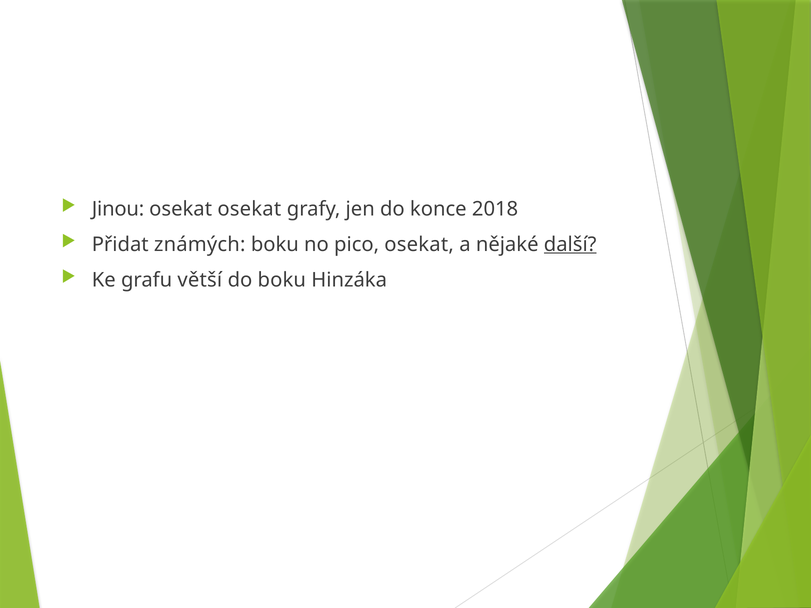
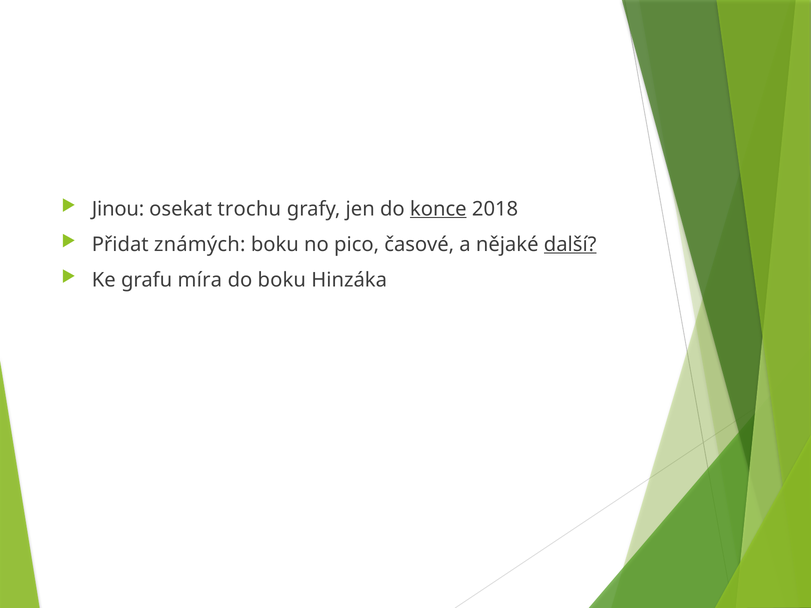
osekat osekat: osekat -> trochu (249, 209)
konce underline: none -> present (438, 209)
pico osekat: osekat -> časové (419, 244)
větší: větší -> míra (200, 280)
